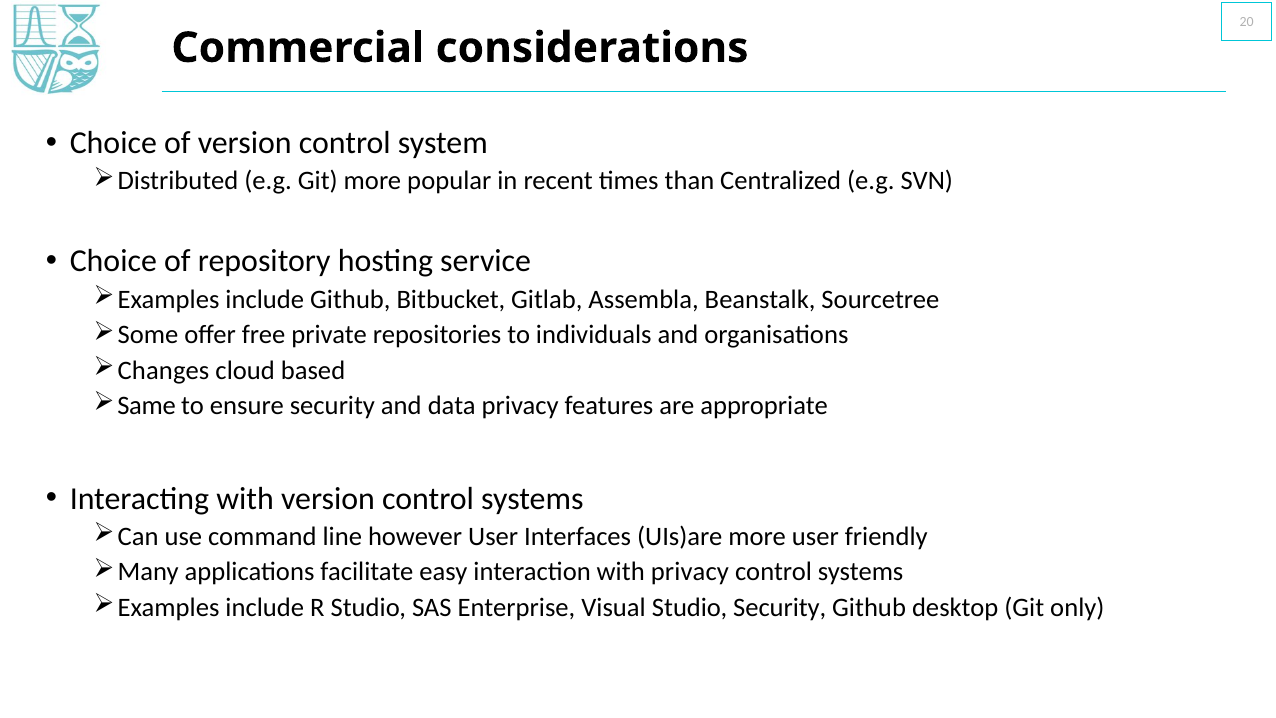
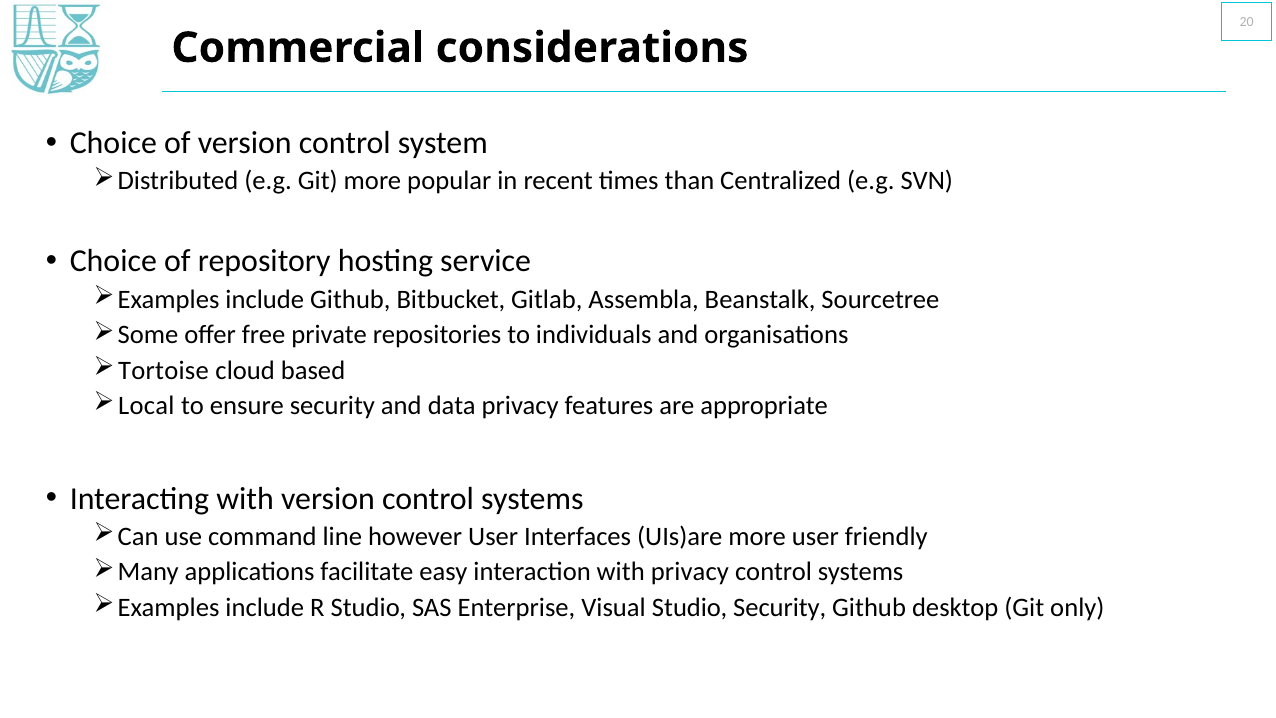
Changes: Changes -> Tortoise (163, 370)
Same: Same -> Local (146, 406)
